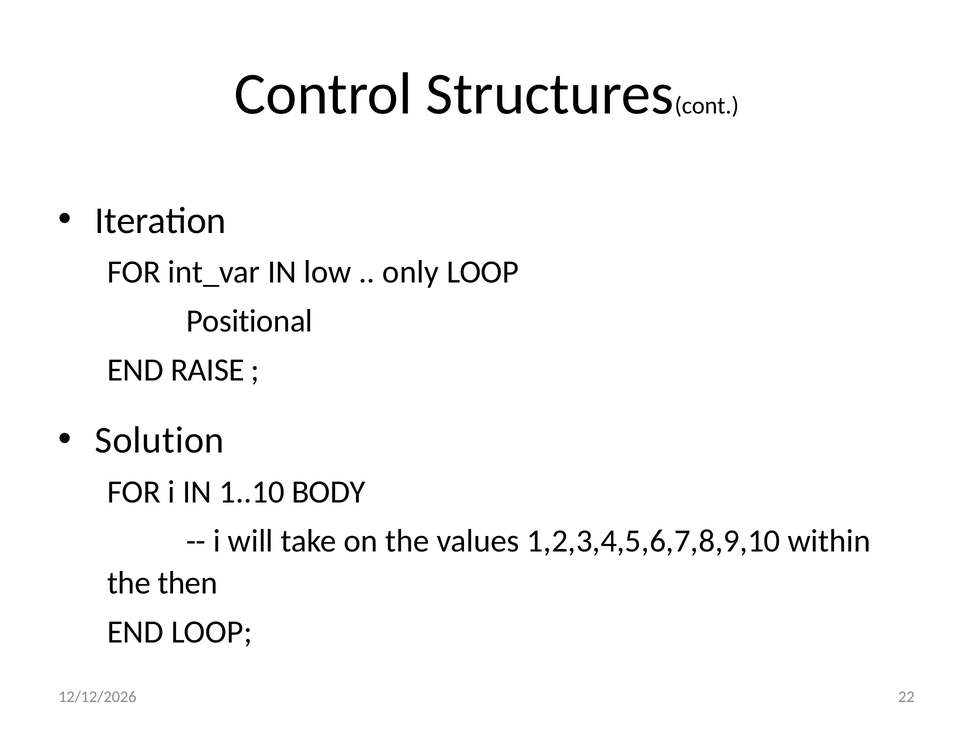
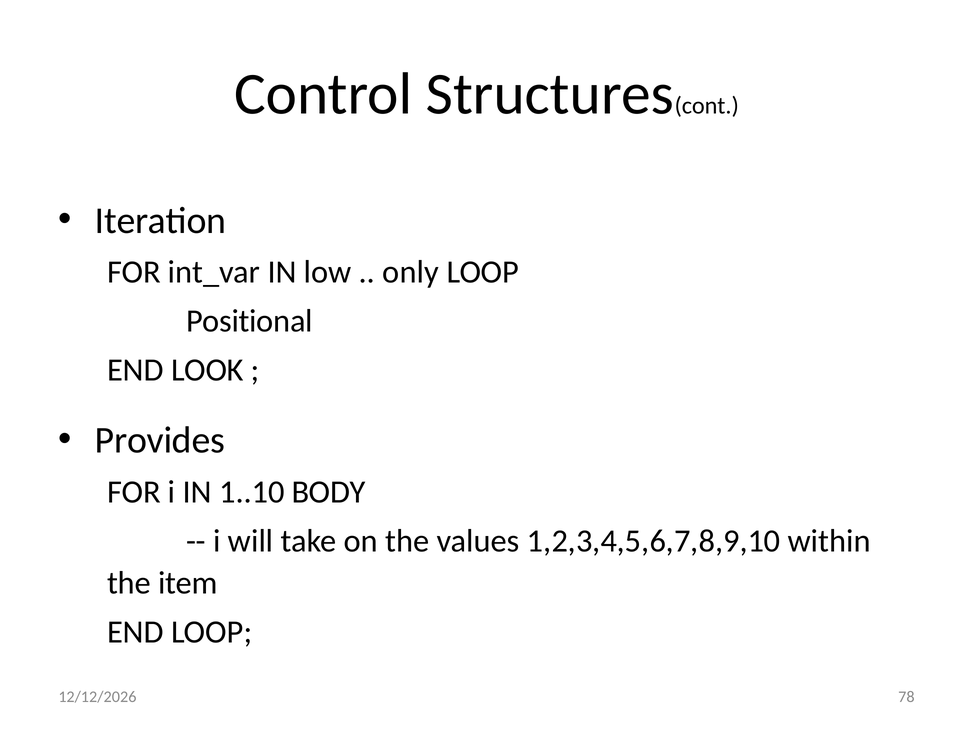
RAISE: RAISE -> LOOK (207, 370)
Solution: Solution -> Provides (160, 440)
then: then -> item (188, 583)
22: 22 -> 78 (906, 697)
